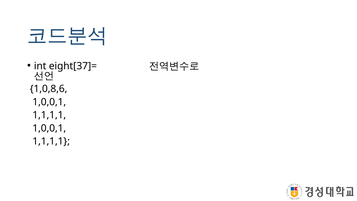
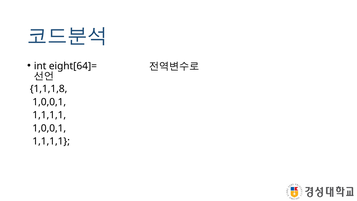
eight[37]=: eight[37]= -> eight[64]= (73, 66)
1,0,8,6: 1,0,8,6 -> 1,1,1,8 (49, 89)
